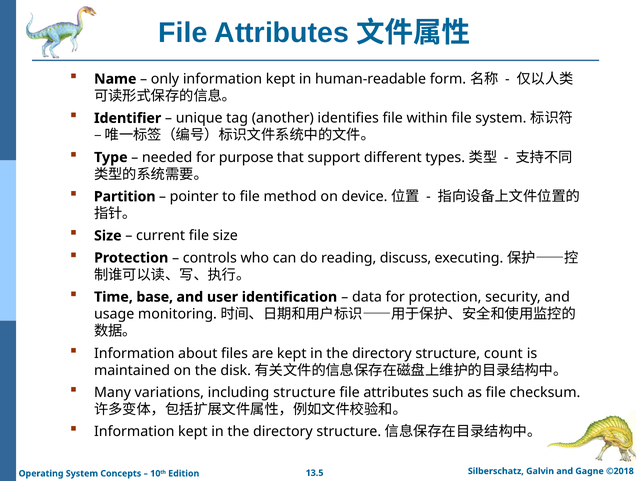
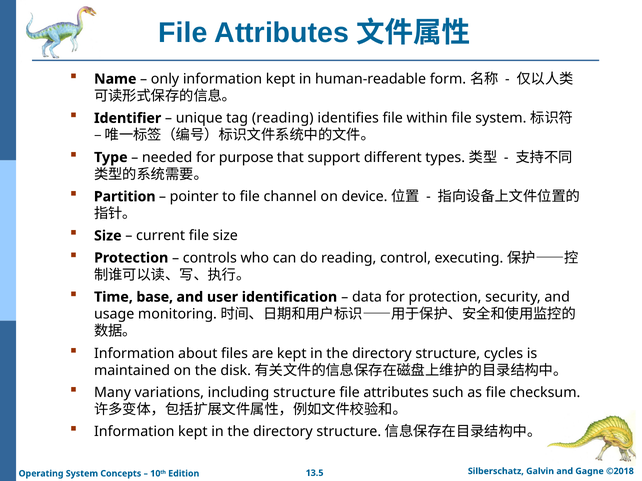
tag another: another -> reading (283, 118)
method: method -> channel (290, 197)
discuss: discuss -> control (406, 258)
count: count -> cycles (503, 354)
